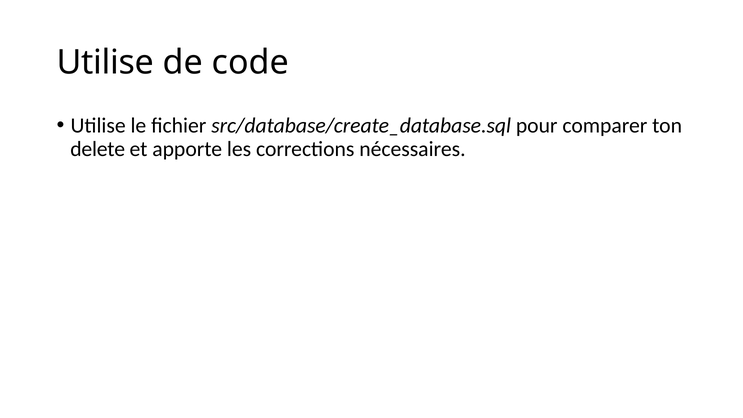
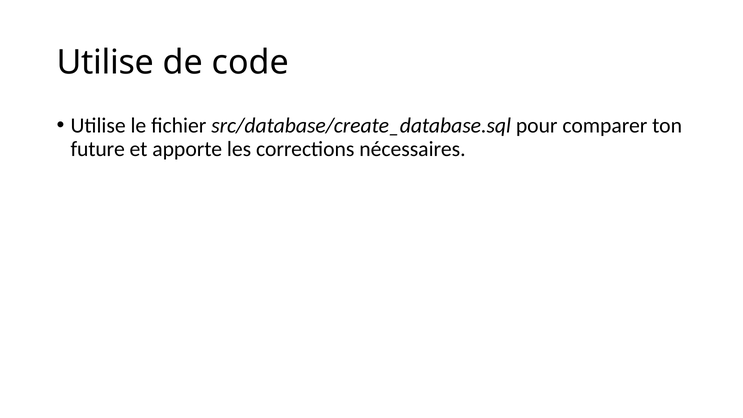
delete: delete -> future (98, 149)
